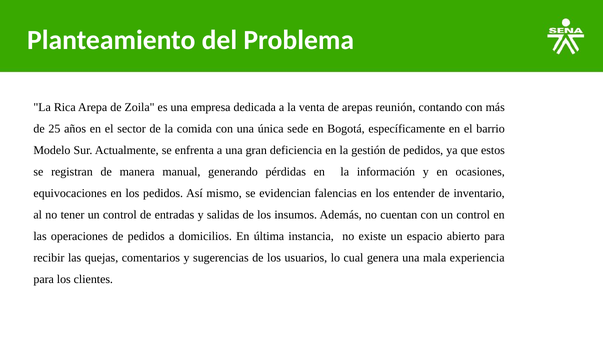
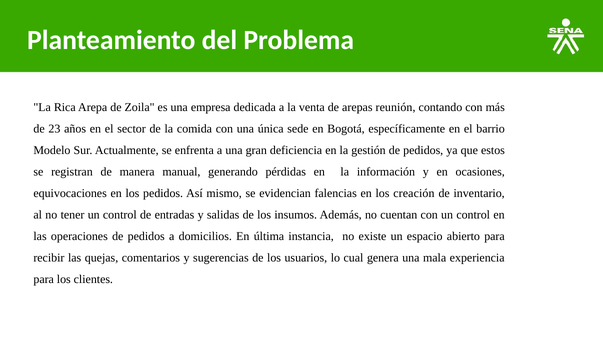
25: 25 -> 23 (54, 129)
entender: entender -> creación (414, 193)
